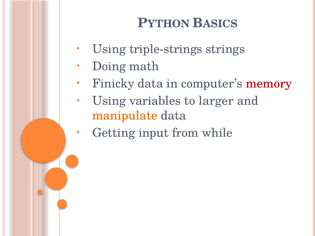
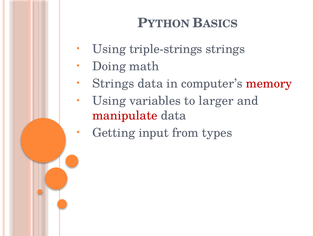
Finicky: Finicky -> Strings (113, 84)
manipulate colour: orange -> red (125, 116)
while: while -> types (217, 133)
